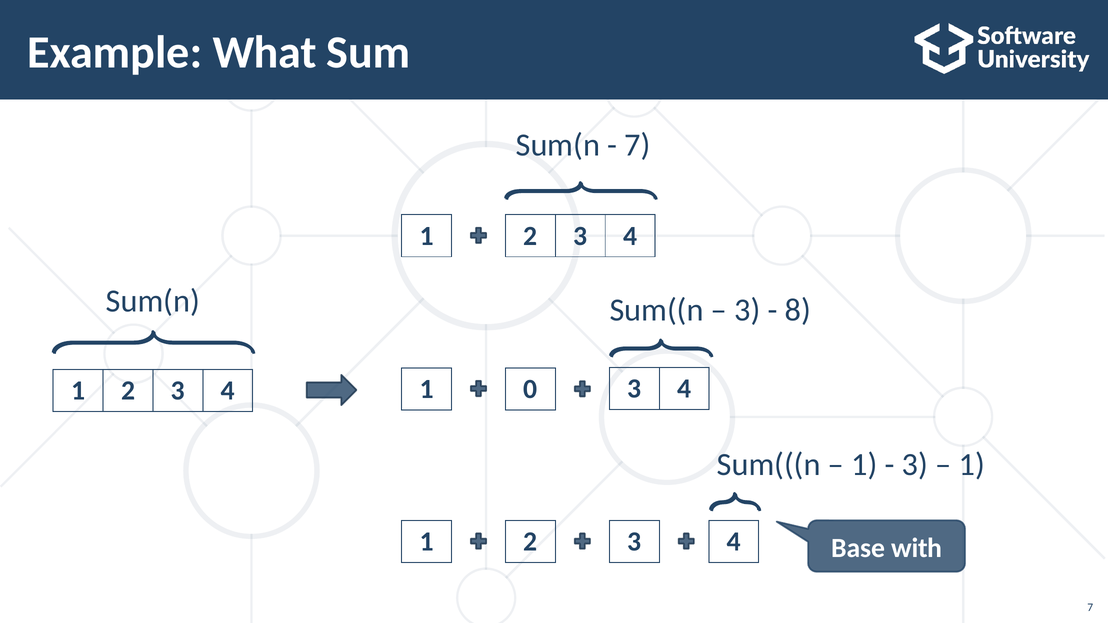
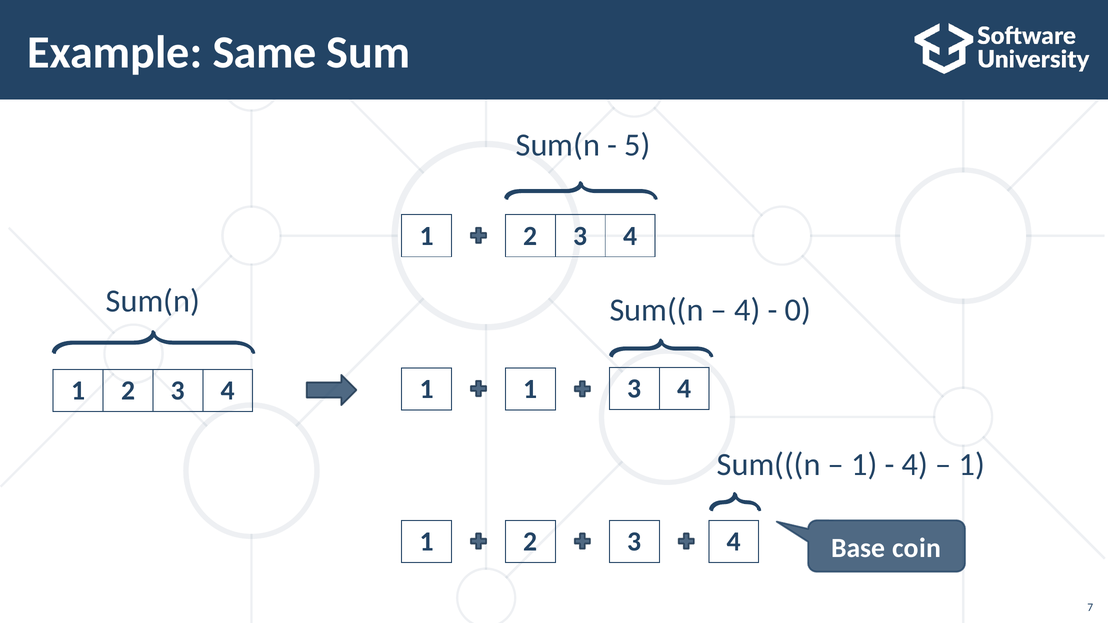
What: What -> Same (265, 52)
7: 7 -> 5 (637, 145)
3: 3 -> 4 (747, 310)
8: 8 -> 0 (798, 310)
0: 0 -> 1 (530, 389)
3: 3 -> 4 (915, 465)
with: with -> coin (917, 548)
